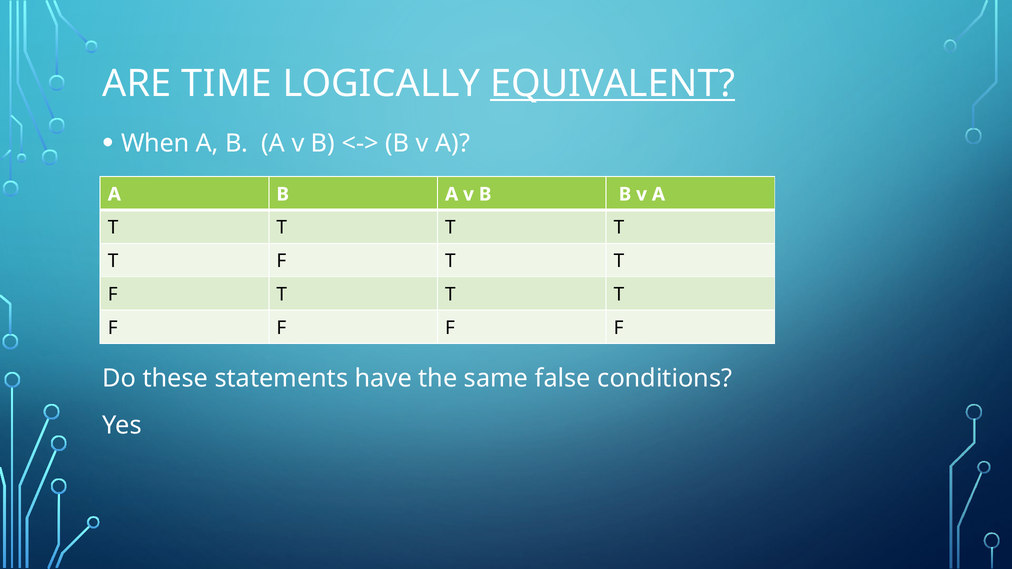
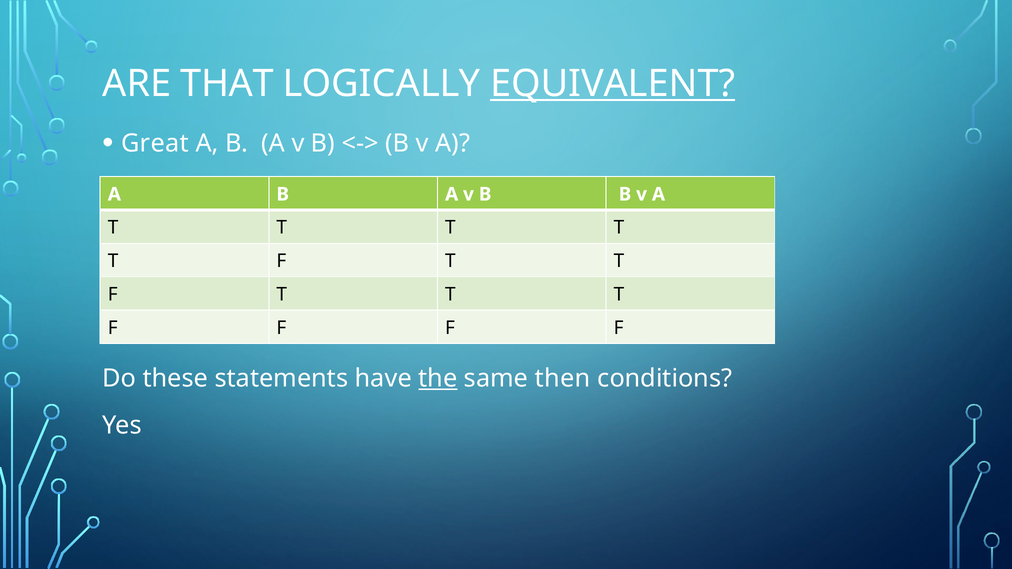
TIME: TIME -> THAT (227, 84)
When: When -> Great (155, 144)
the underline: none -> present (438, 379)
false: false -> then (563, 379)
